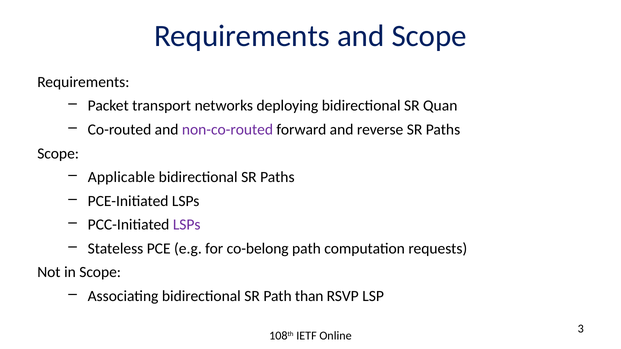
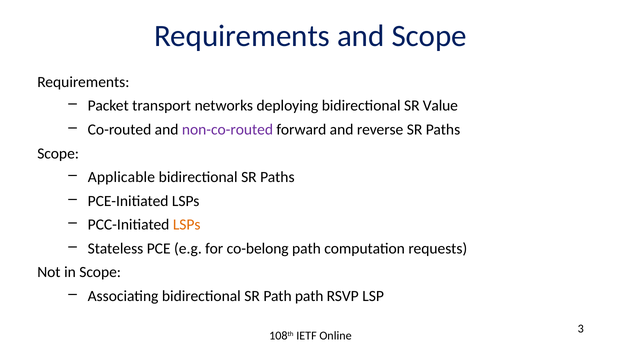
Quan: Quan -> Value (440, 106)
LSPs colour: purple -> orange (187, 225)
Path than: than -> path (309, 296)
